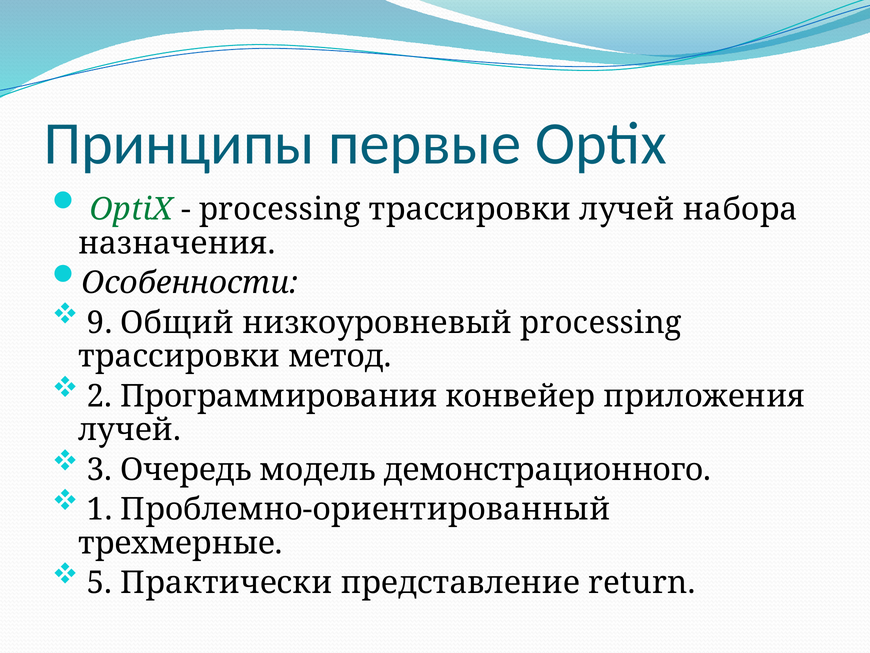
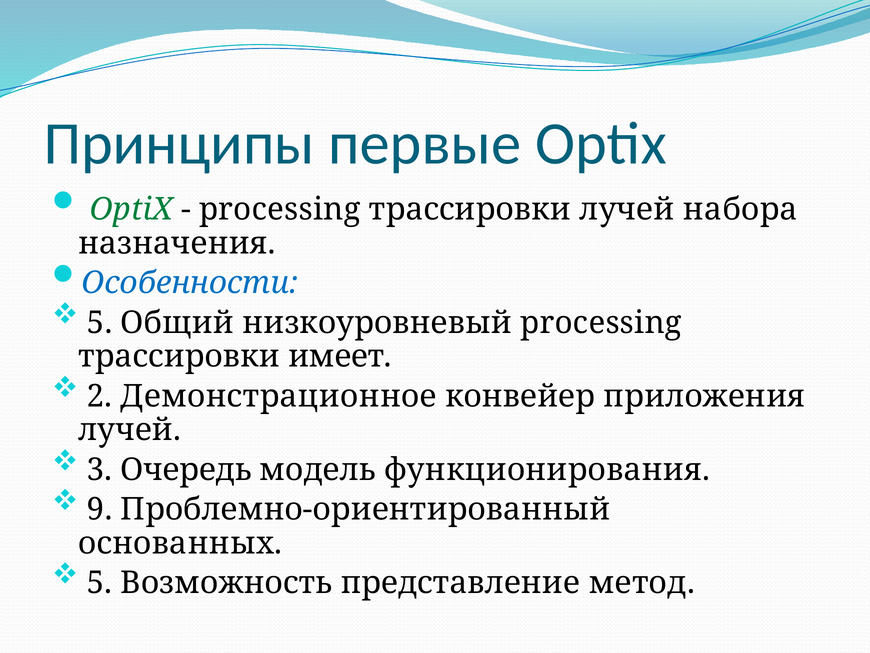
Особенности colour: black -> blue (190, 283)
9: 9 -> 5 (100, 322)
метод: метод -> имеет (340, 356)
Программирования: Программирования -> Демонстрационное (279, 396)
демонстрационного: демонстрационного -> функционирования (547, 469)
1: 1 -> 9 (100, 509)
трехмерные: трехмерные -> основанных (180, 543)
Практически: Практически -> Возможность (226, 582)
return: return -> метод (642, 582)
